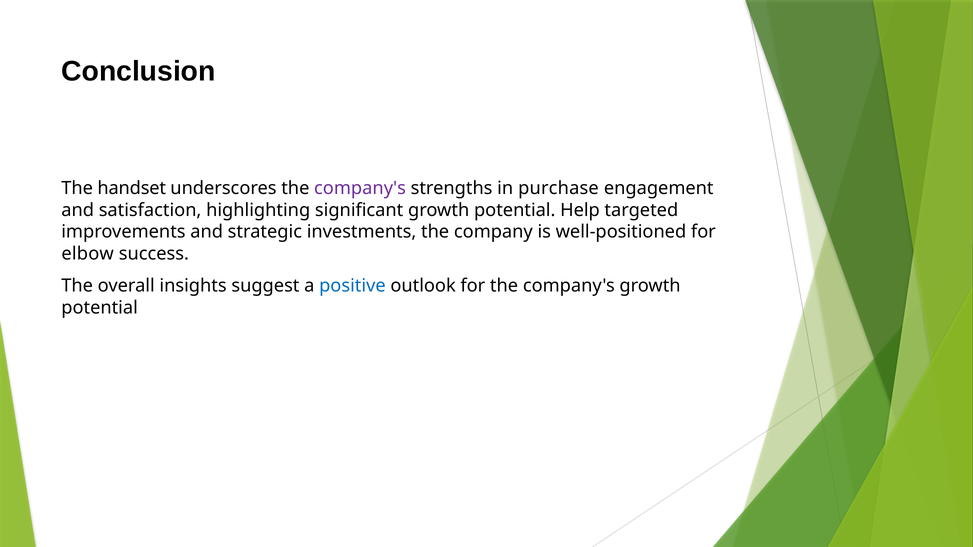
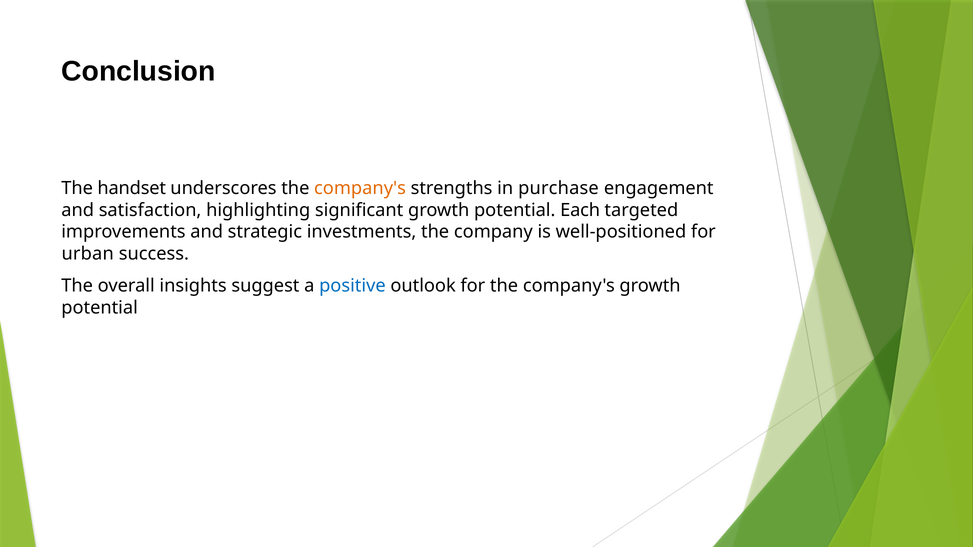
company's colour: purple -> orange (360, 188)
Help: Help -> Each (580, 210)
elbow: elbow -> urban (88, 254)
